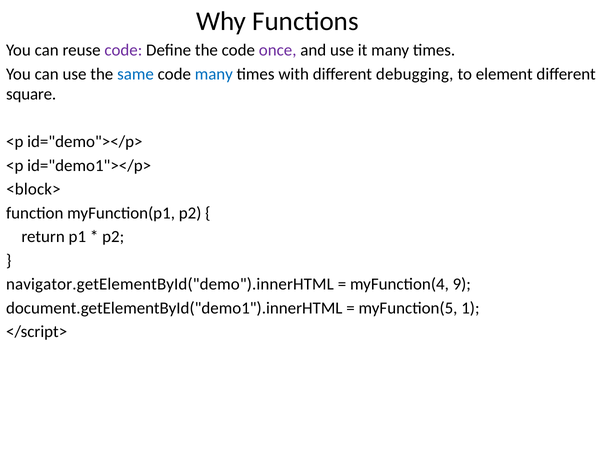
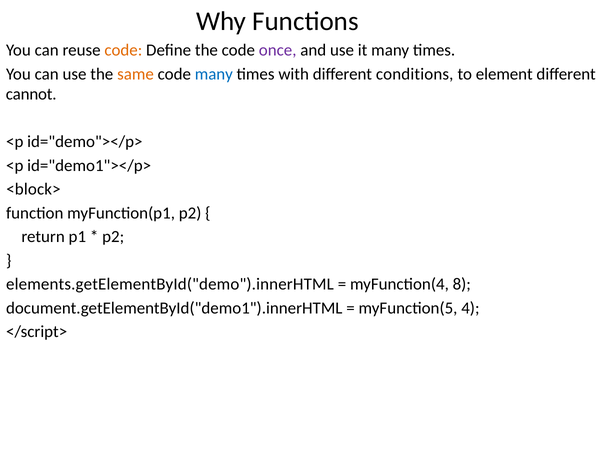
code colour: purple -> orange (123, 50)
same colour: blue -> orange (135, 74)
debugging: debugging -> conditions (415, 74)
square: square -> cannot (31, 94)
navigator.getElementById("demo").innerHTML: navigator.getElementById("demo").innerHTML -> elements.getElementById("demo").innerHTML (170, 284)
9: 9 -> 8 (462, 284)
1: 1 -> 4 (470, 308)
